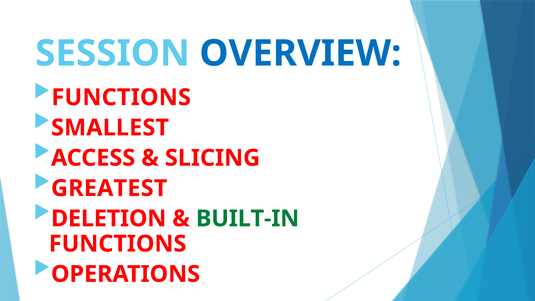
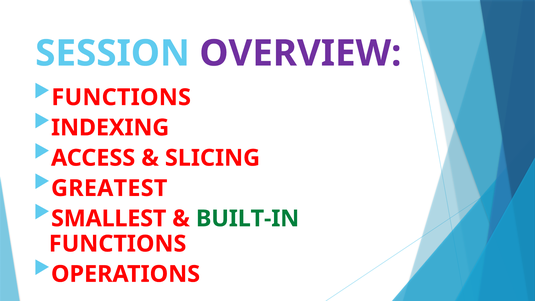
OVERVIEW colour: blue -> purple (300, 53)
SMALLEST: SMALLEST -> INDEXING (110, 128)
DELETION: DELETION -> SMALLEST (109, 218)
